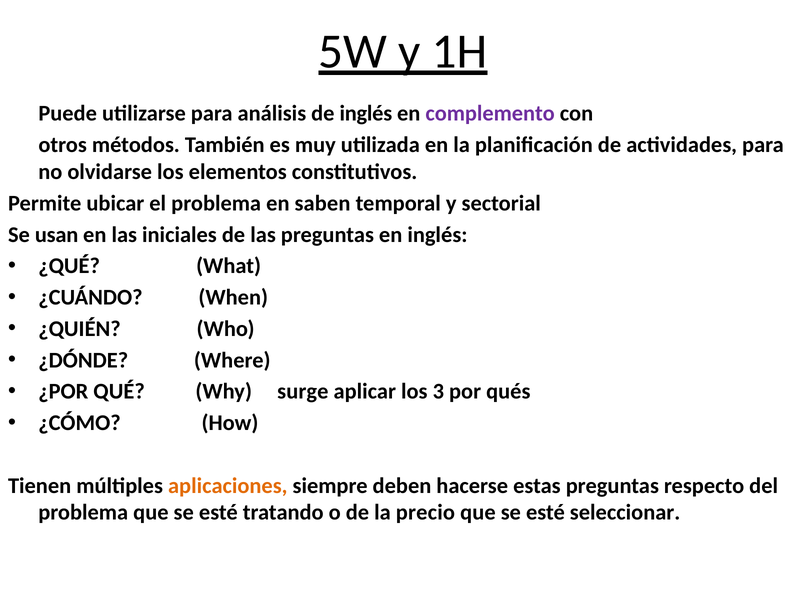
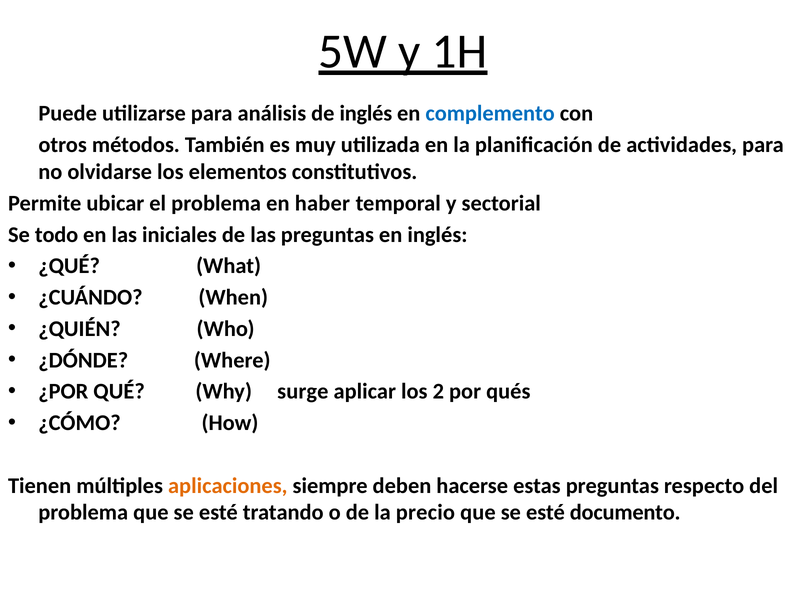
complemento colour: purple -> blue (490, 114)
saben: saben -> haber (322, 203)
usan: usan -> todo (57, 234)
3: 3 -> 2 (438, 391)
seleccionar: seleccionar -> documento (625, 512)
